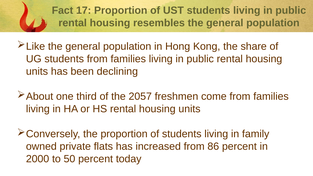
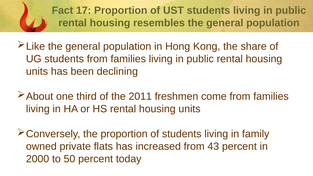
2057: 2057 -> 2011 (140, 96)
86: 86 -> 43 (213, 147)
